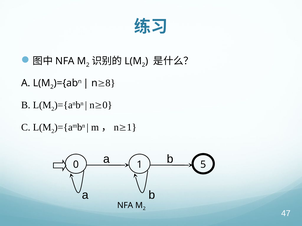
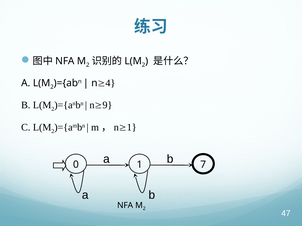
8: 8 -> 4 (110, 83)
0: 0 -> 9 (107, 105)
5: 5 -> 7 (203, 165)
